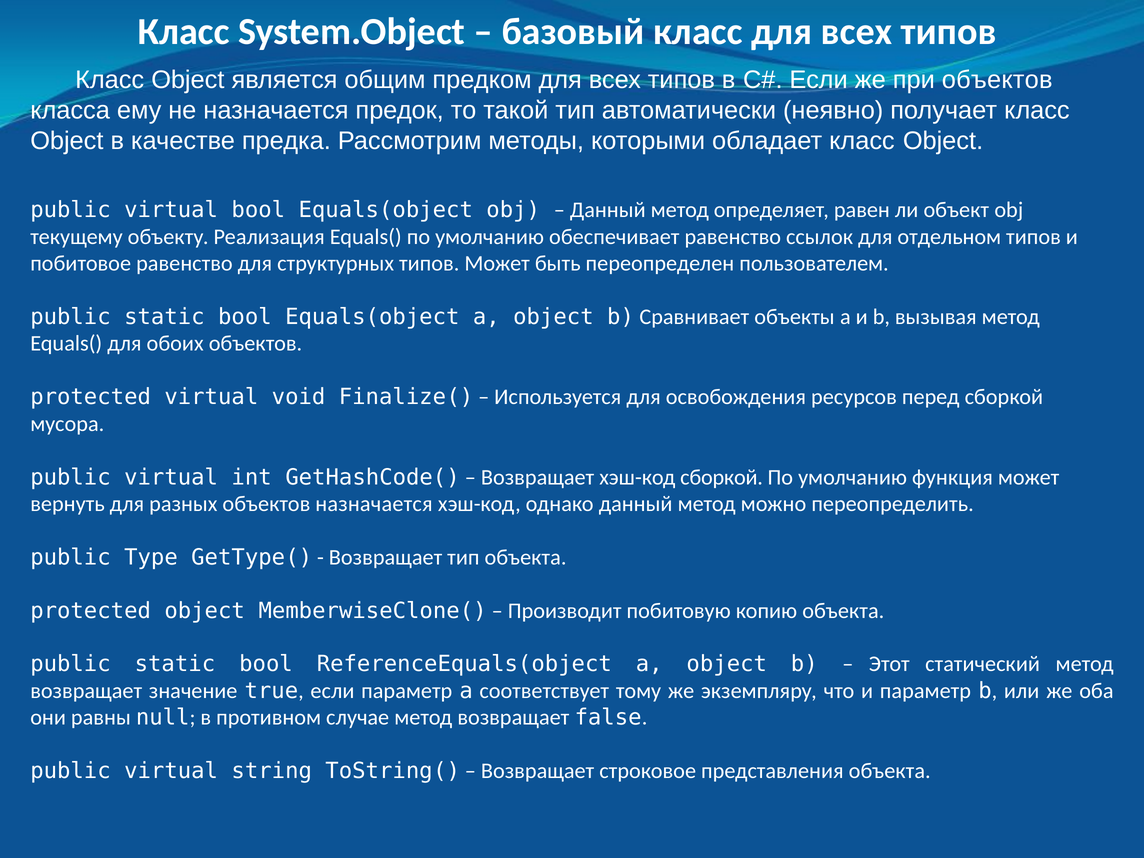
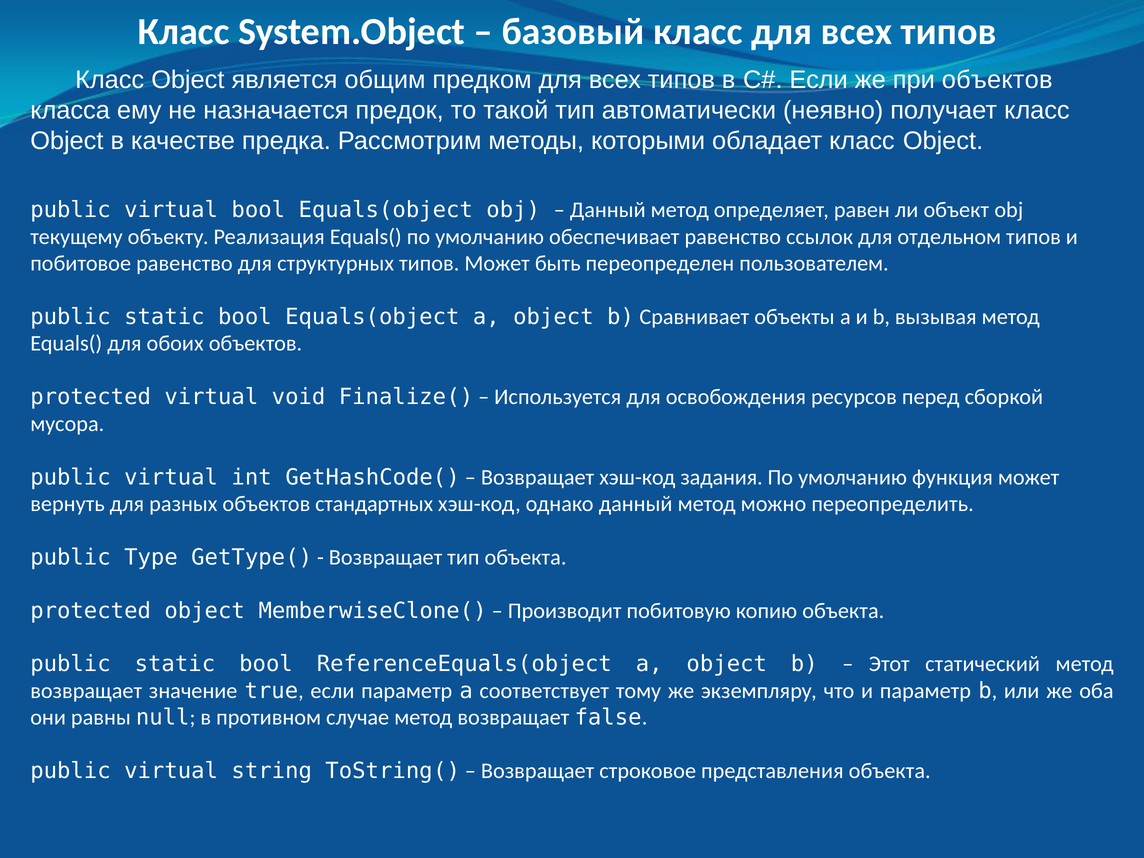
хэш-код сборкой: сборкой -> задания (722, 477)
объектов назначается: назначается -> стандартных (374, 504)
